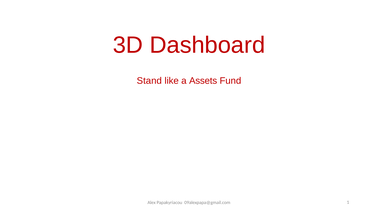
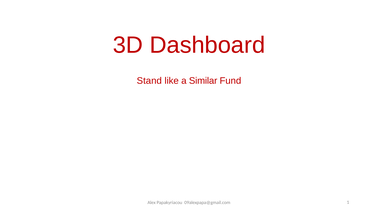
Assets: Assets -> Similar (203, 81)
